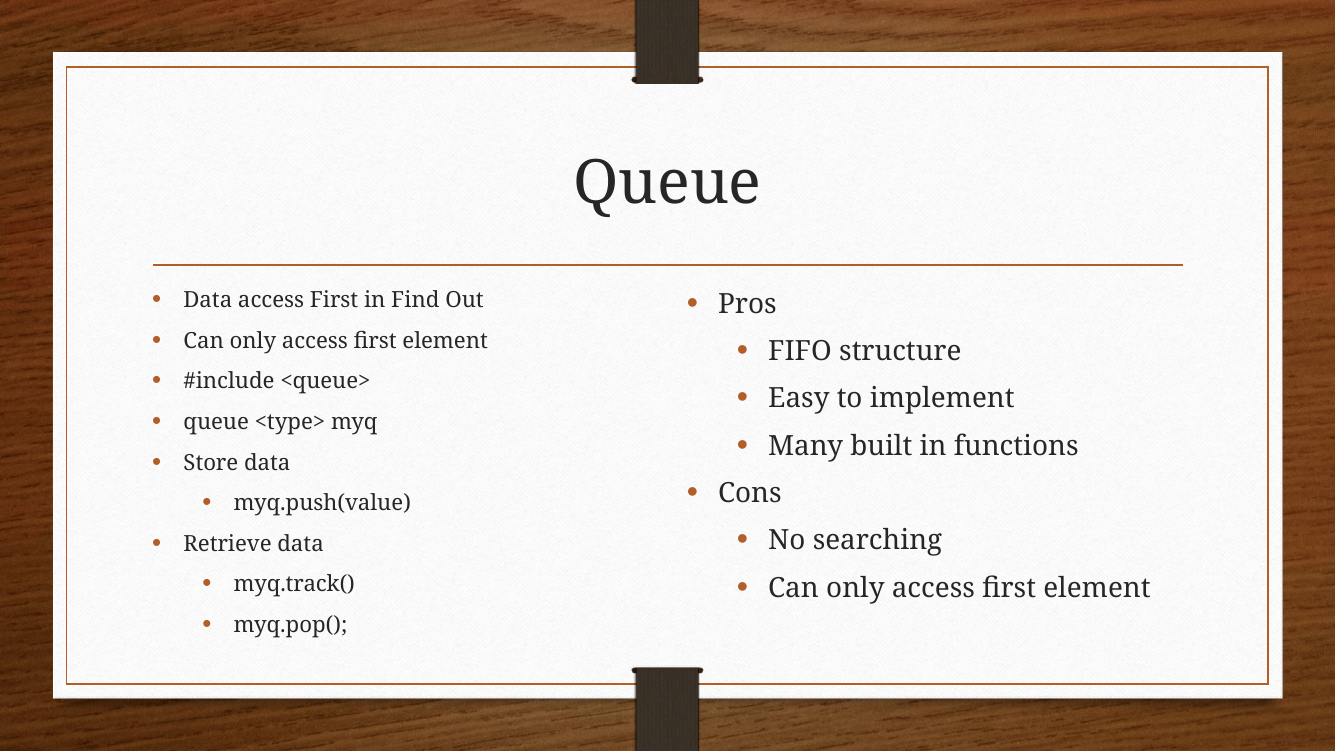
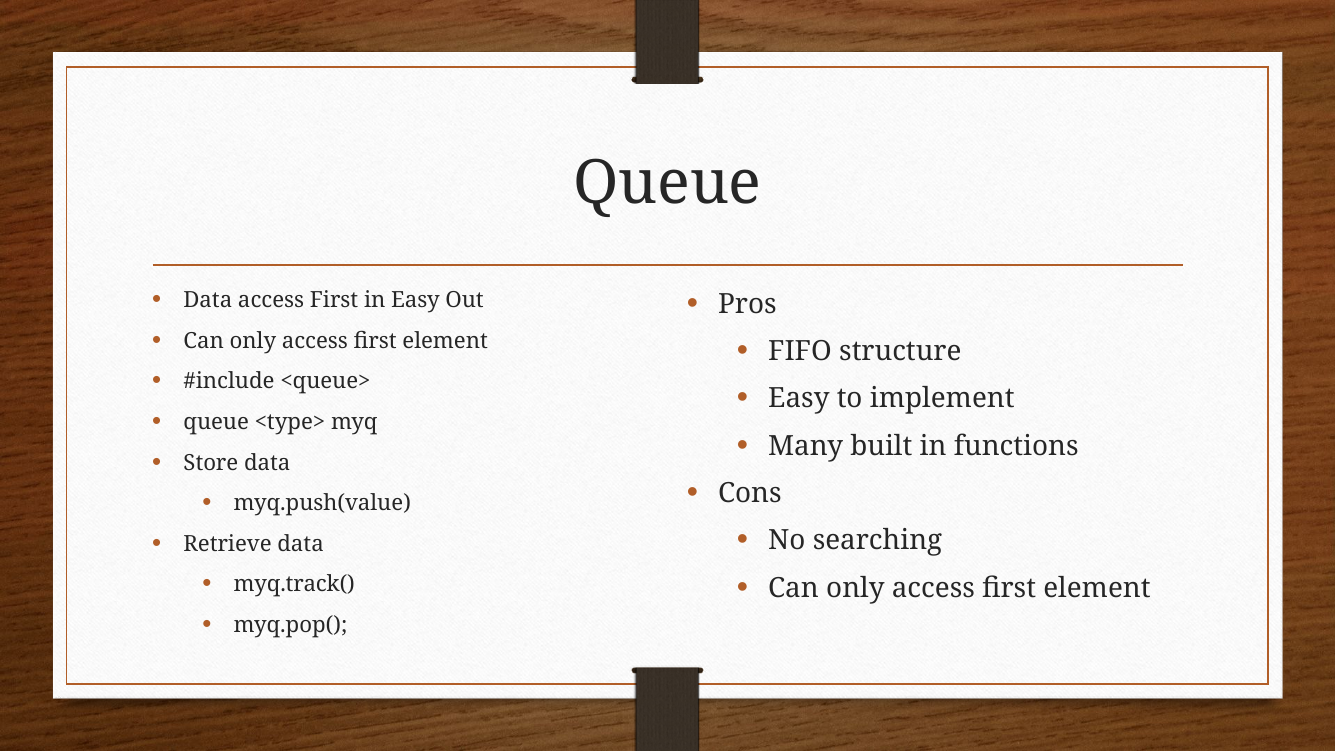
in Find: Find -> Easy (415, 300)
